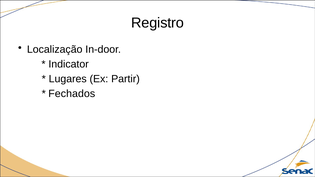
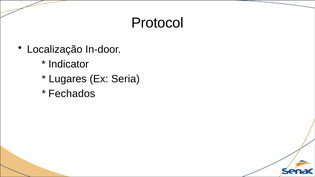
Registro: Registro -> Protocol (157, 23)
Partir: Partir -> Seria (125, 79)
